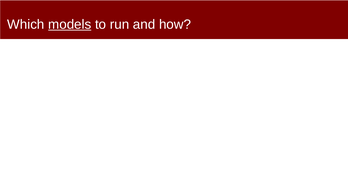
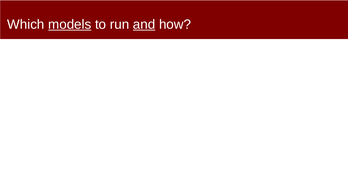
and underline: none -> present (144, 24)
